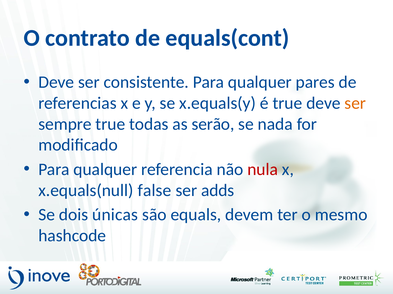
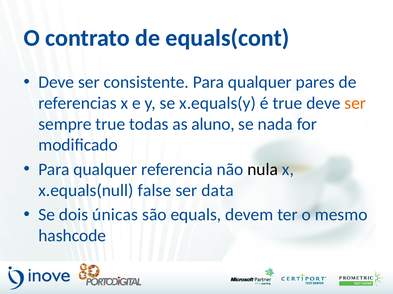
serão: serão -> aluno (213, 124)
nula colour: red -> black (263, 170)
adds: adds -> data (218, 191)
